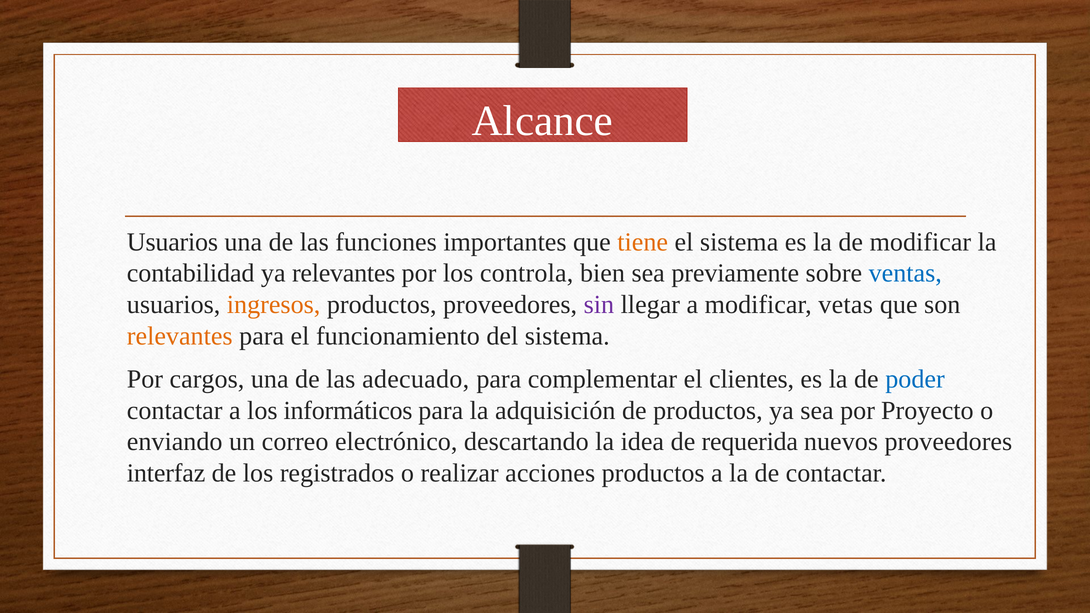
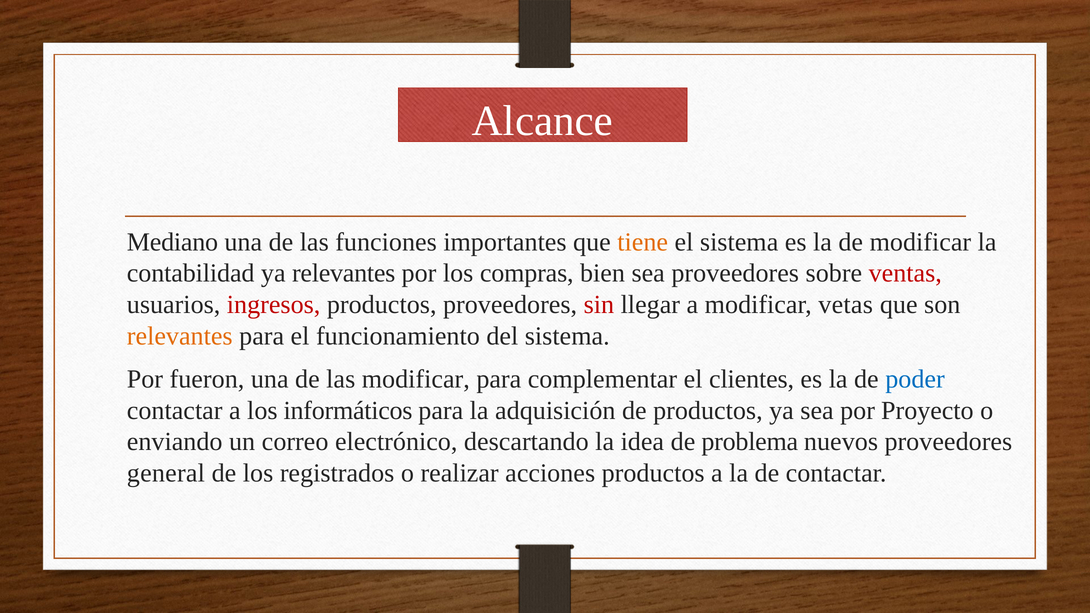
Usuarios: Usuarios -> Mediano (173, 242)
controla: controla -> compras (527, 273)
sea previamente: previamente -> proveedores (735, 273)
ventas colour: blue -> red (905, 273)
ingresos colour: orange -> red (274, 305)
sin colour: purple -> red (599, 305)
cargos: cargos -> fueron (207, 379)
las adecuado: adecuado -> modificar (416, 379)
requerida: requerida -> problema (750, 442)
interfaz: interfaz -> general (166, 473)
